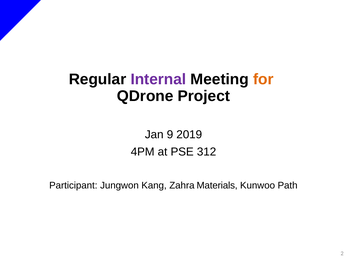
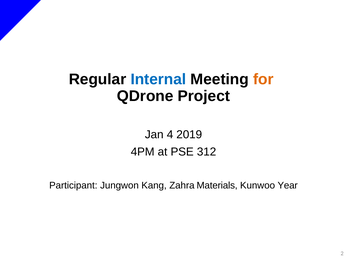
Internal colour: purple -> blue (158, 79)
9: 9 -> 4 (170, 135)
Path: Path -> Year (288, 186)
